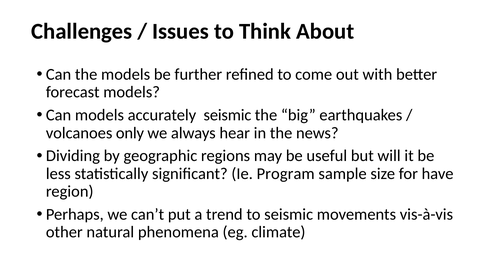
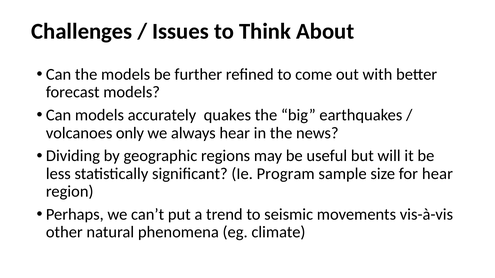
accurately seismic: seismic -> quakes (227, 115)
for have: have -> hear (437, 174)
